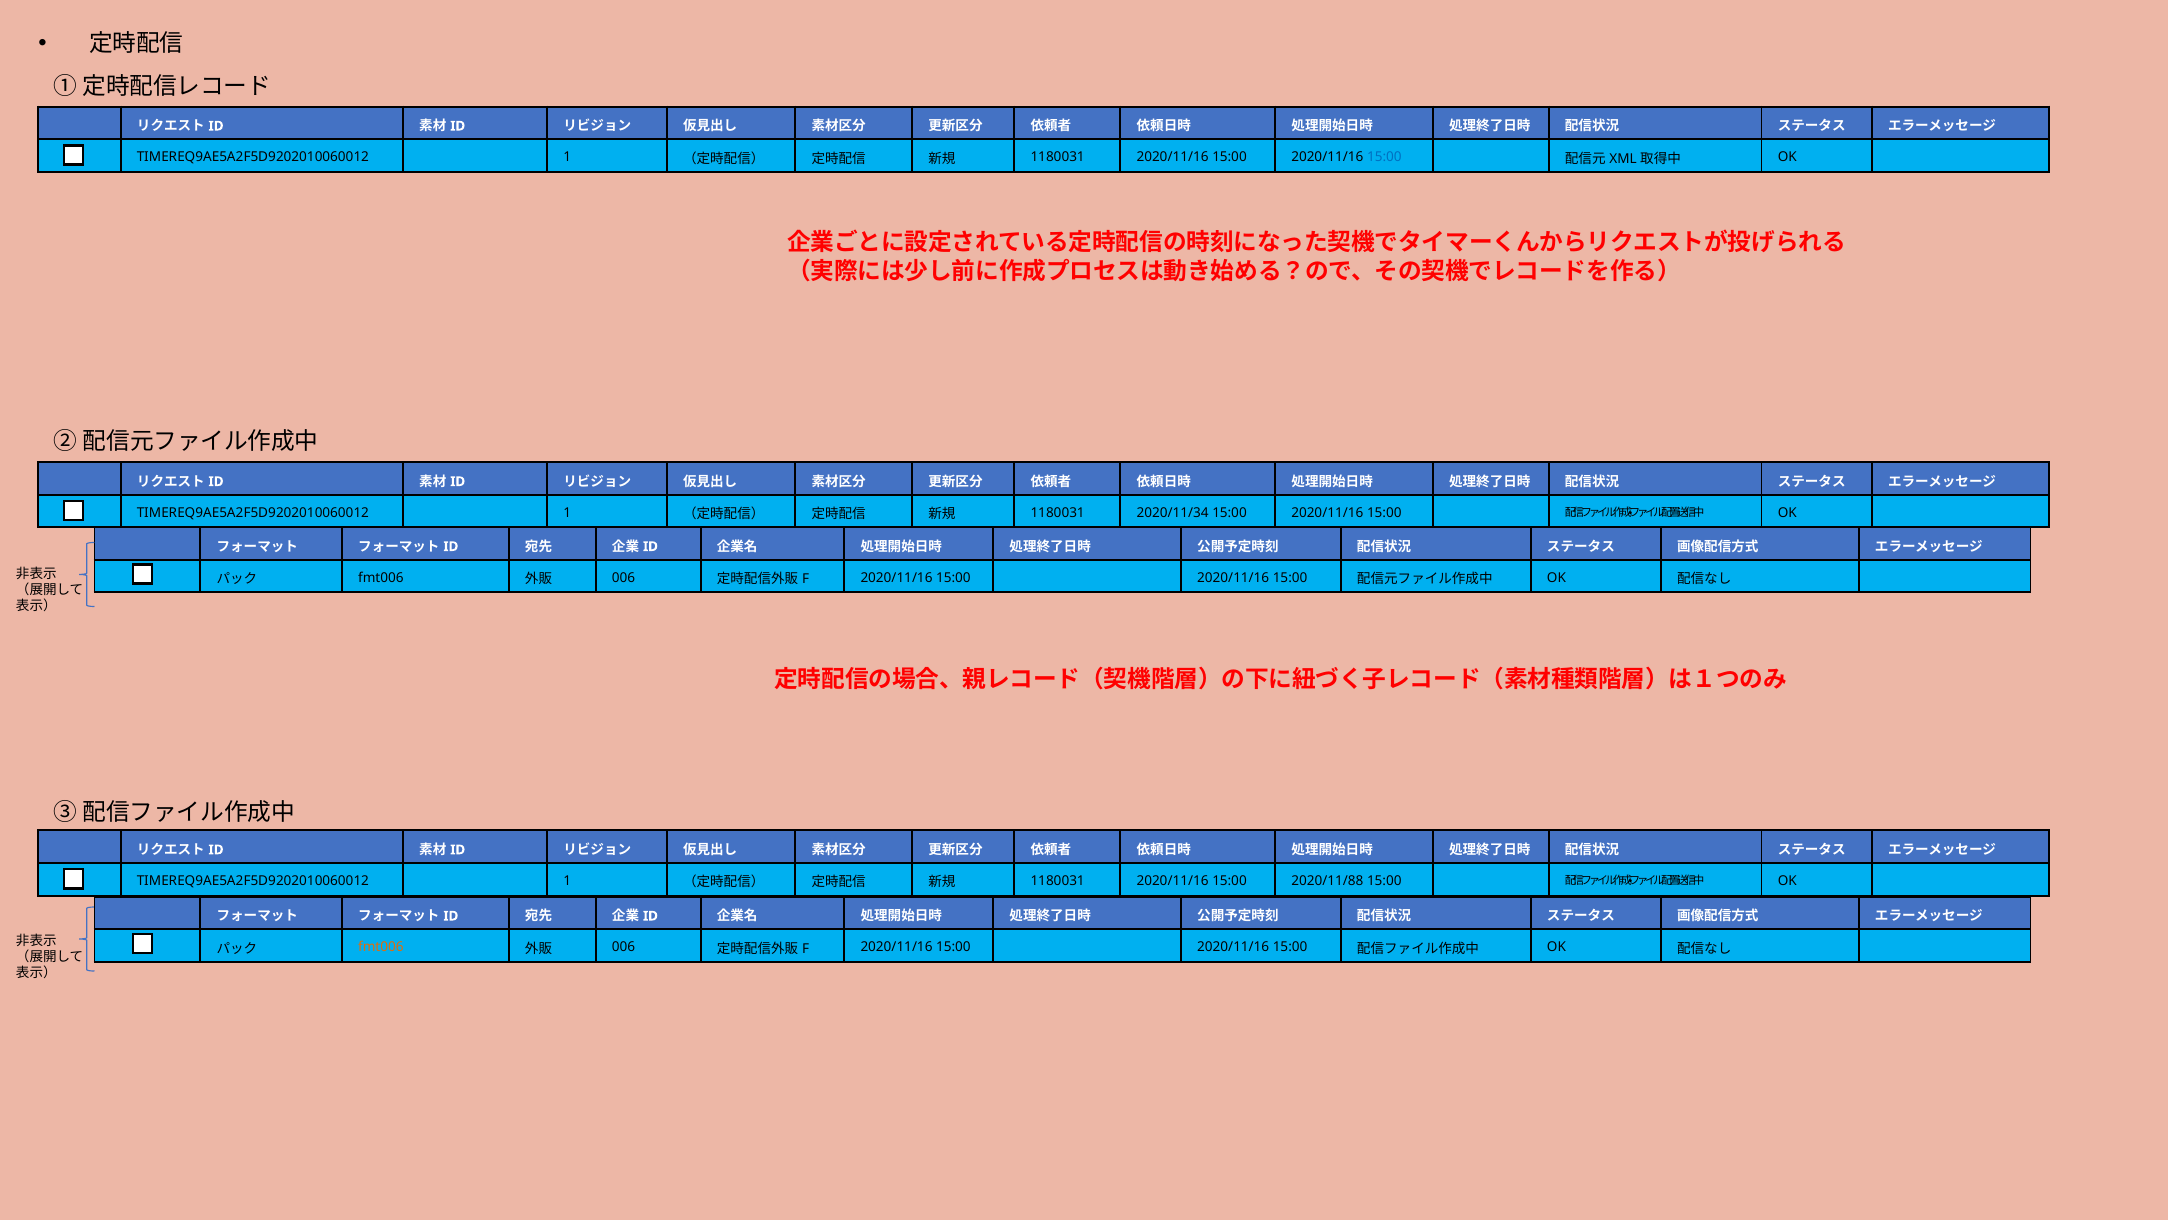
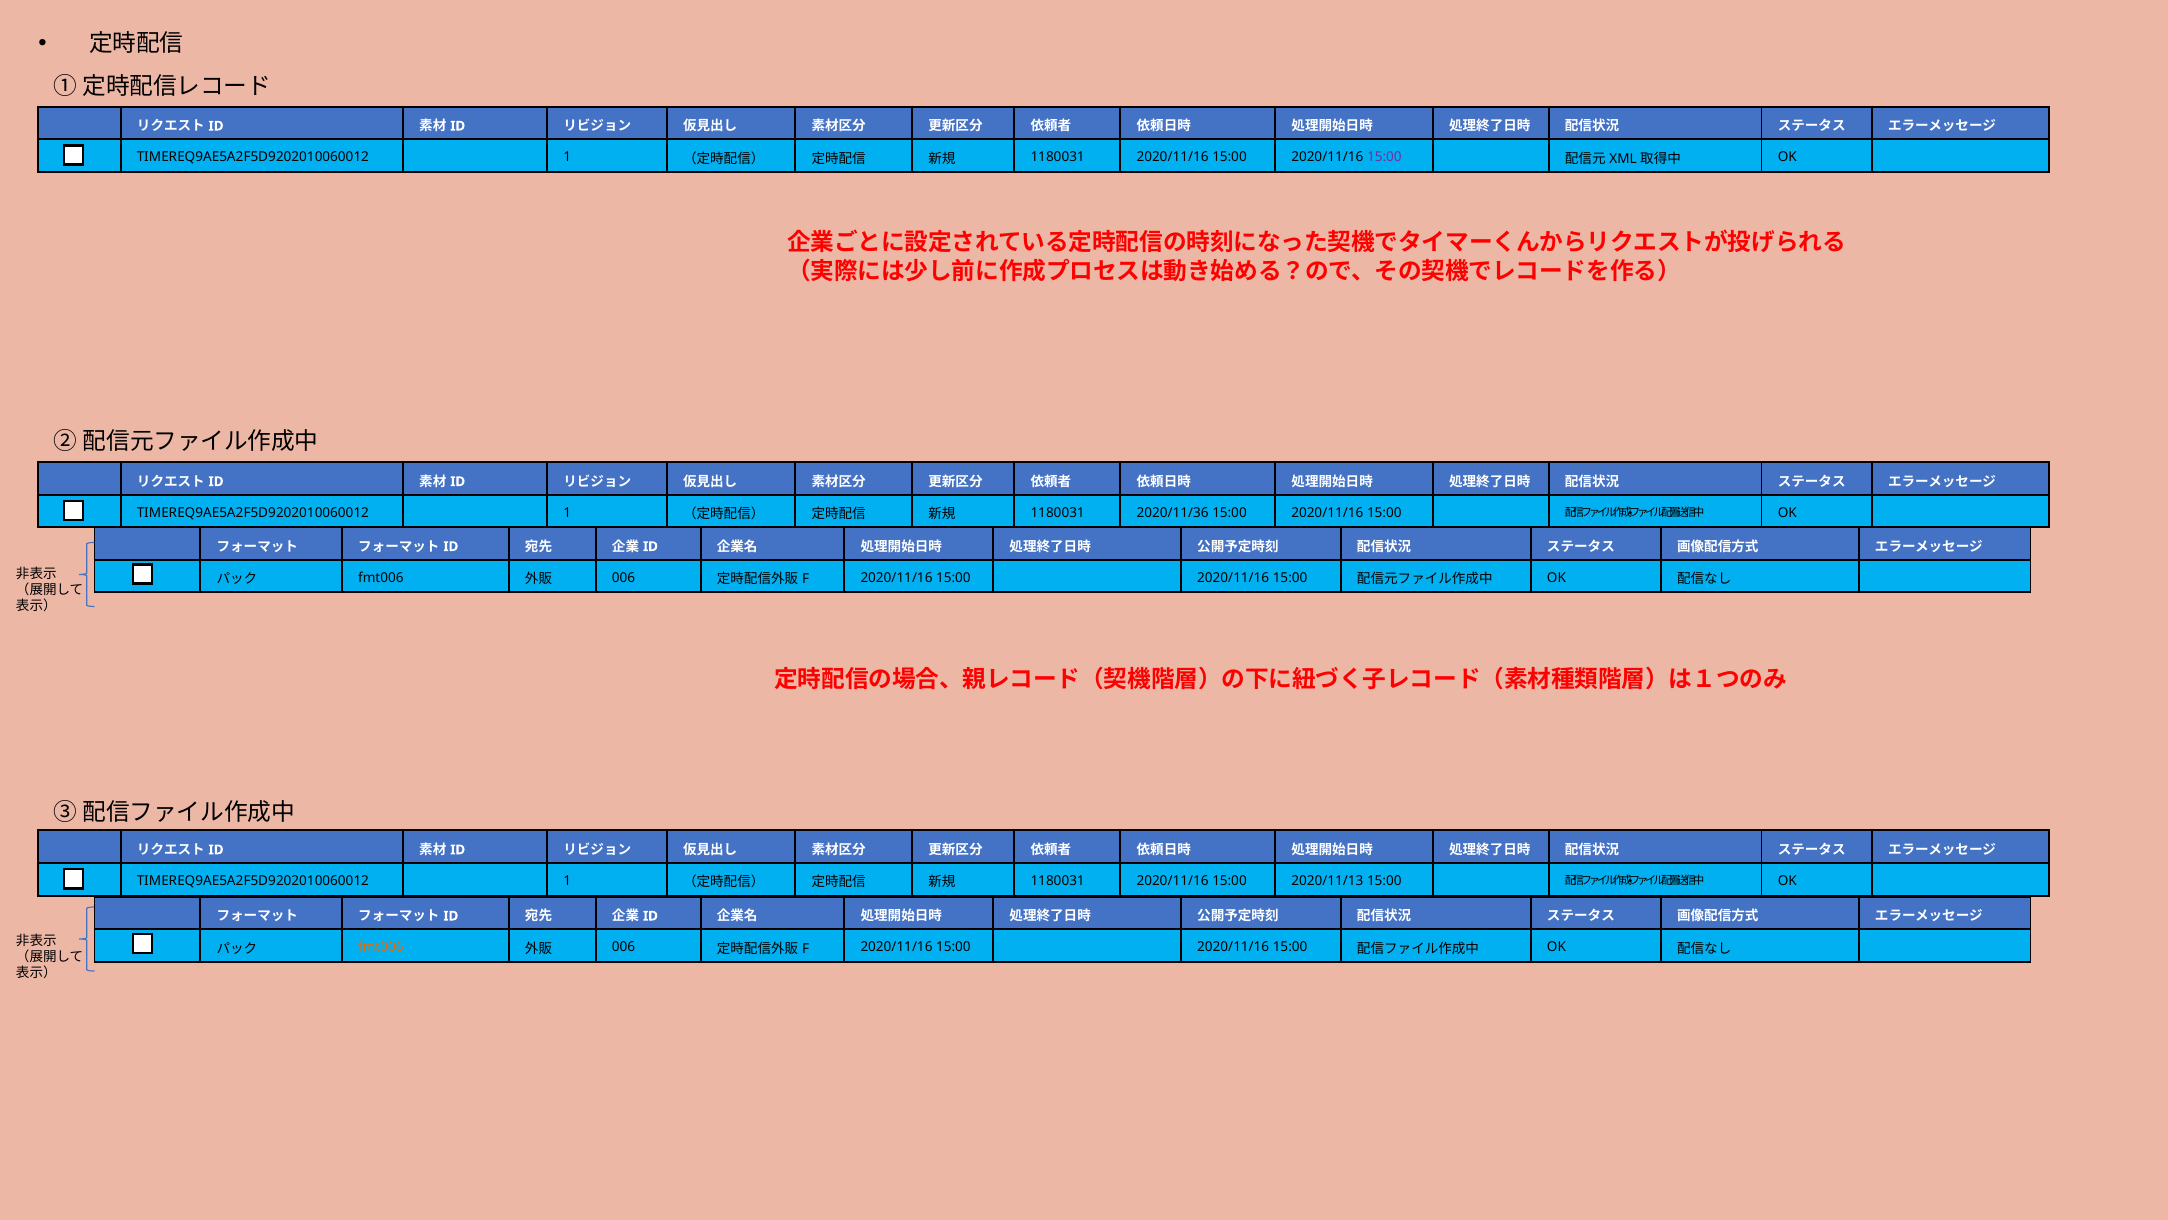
15:00 colour: blue -> purple (1384, 157)
2020/11/34: 2020/11/34 -> 2020/11/36 (1173, 513)
2020/11/88: 2020/11/88 -> 2020/11/13 (1327, 881)
